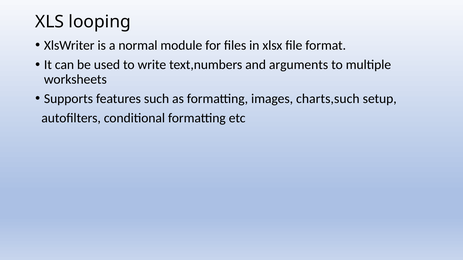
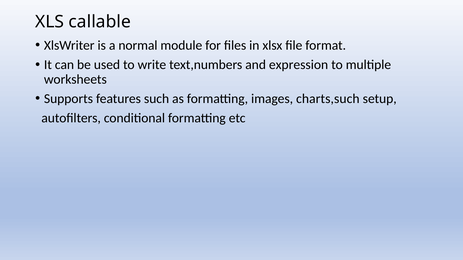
looping: looping -> callable (100, 22)
arguments: arguments -> expression (299, 65)
